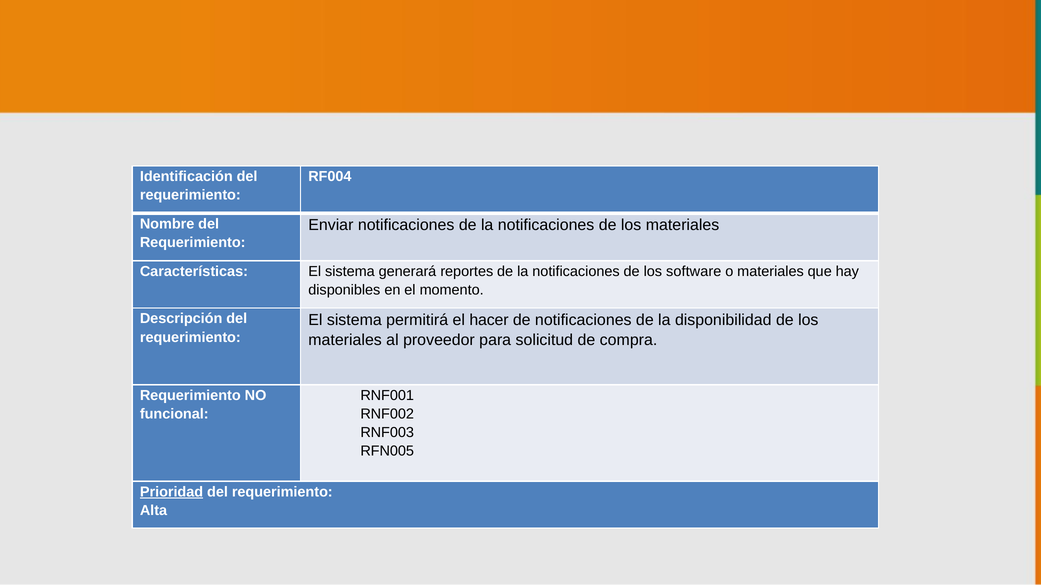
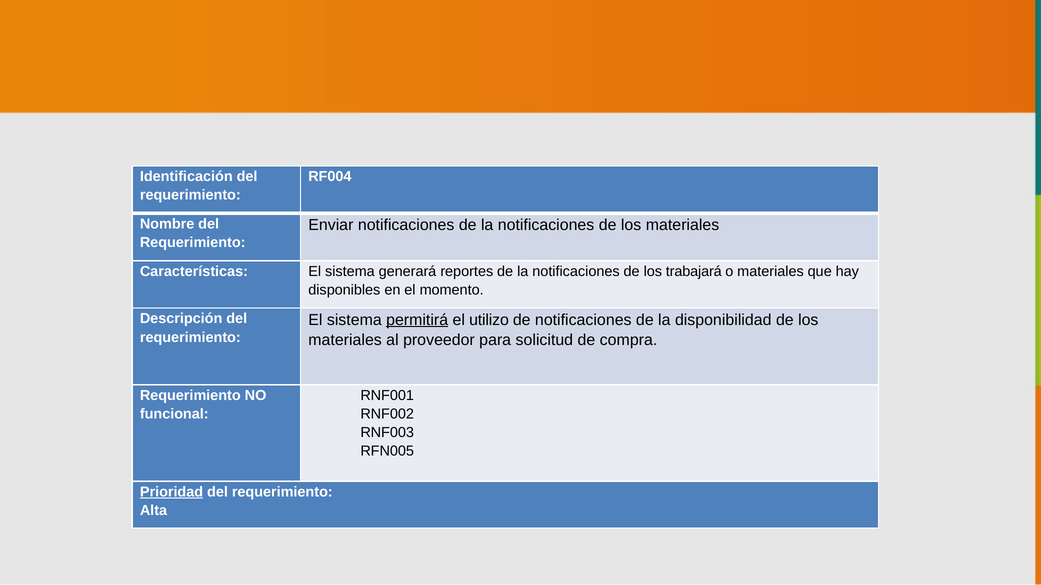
software: software -> trabajará (694, 272)
permitirá underline: none -> present (417, 320)
hacer: hacer -> utilizo (489, 320)
